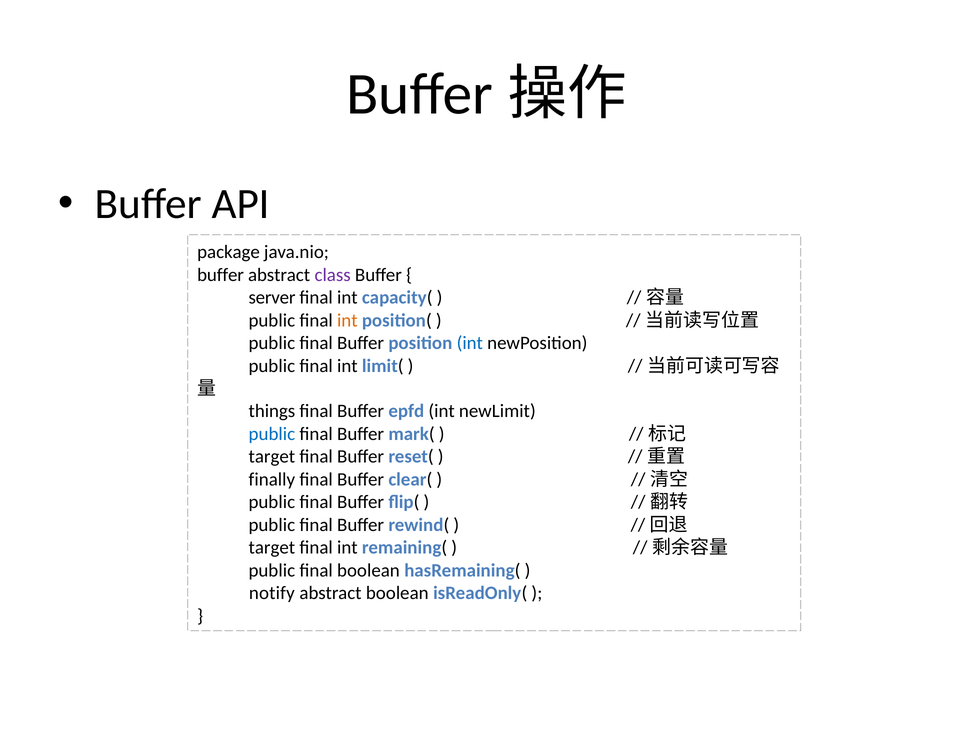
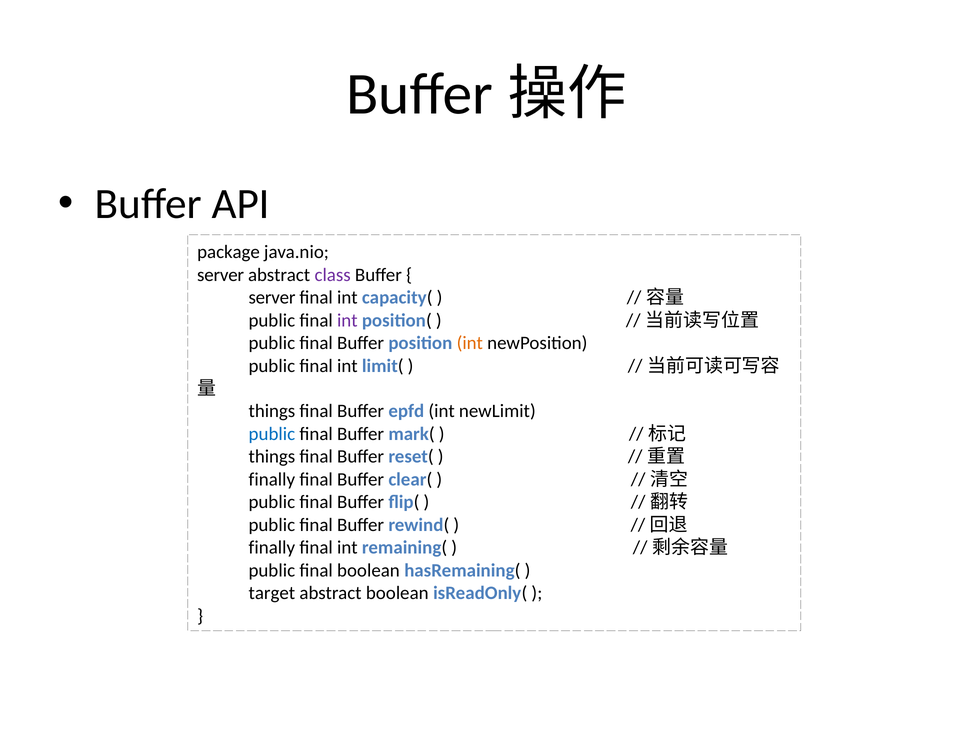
buffer: buffer -> server (221, 275)
int colour: orange -> purple (347, 320)
int colour: blue -> orange (470, 343)
target: target -> things (272, 457)
target: target -> finally (272, 547)
notify: notify -> target (272, 593)
